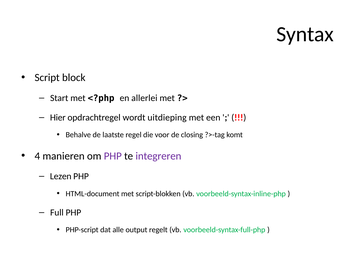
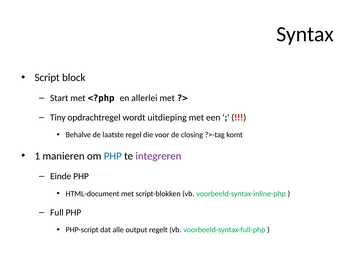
Hier: Hier -> Tiny (58, 118)
4: 4 -> 1 (37, 156)
PHP colour: purple -> blue (113, 156)
Lezen: Lezen -> Einde (61, 177)
